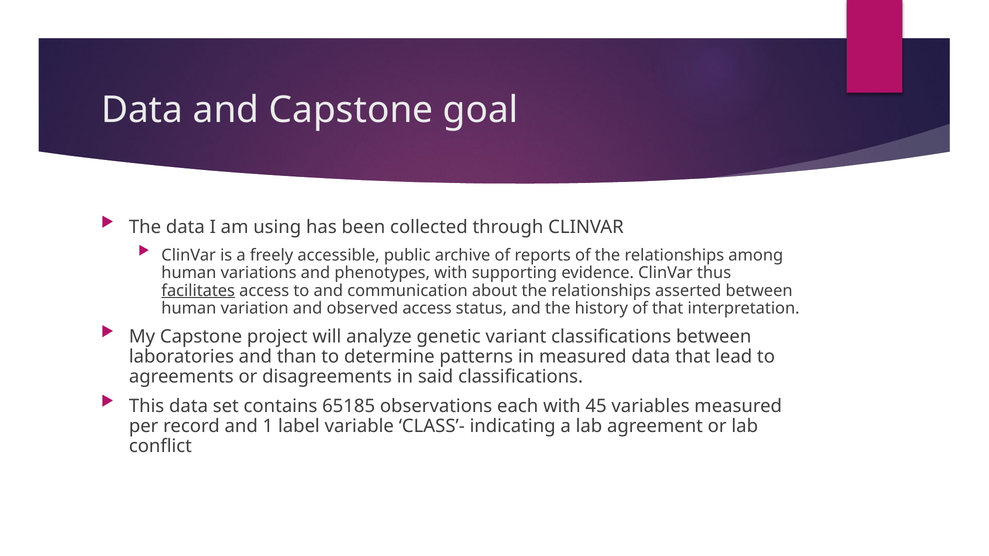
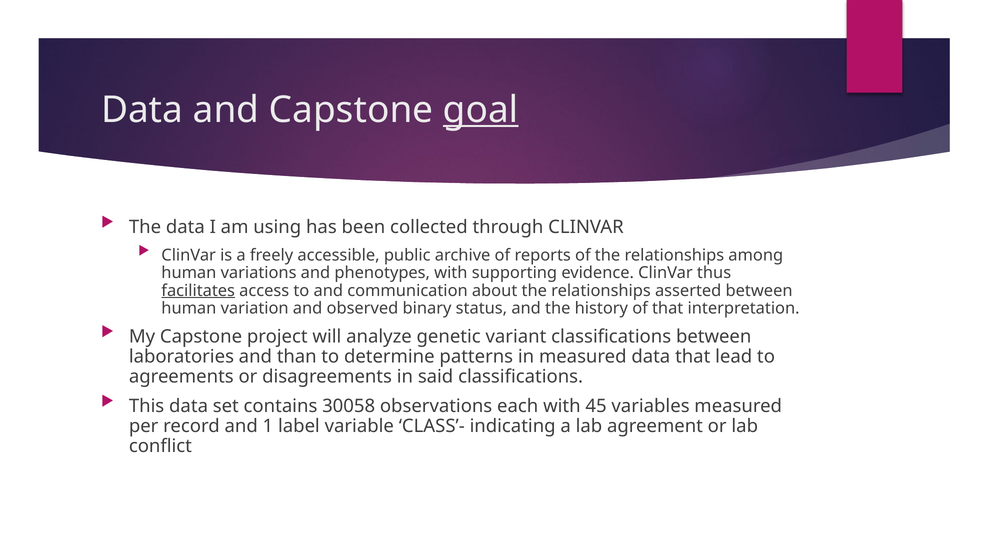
goal underline: none -> present (481, 110)
observed access: access -> binary (427, 309)
65185: 65185 -> 30058 (349, 406)
